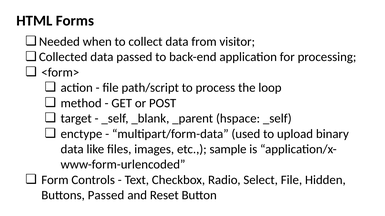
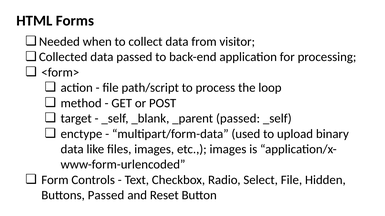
_parent hspace: hspace -> passed (238, 119)
etc sample: sample -> images (228, 150)
